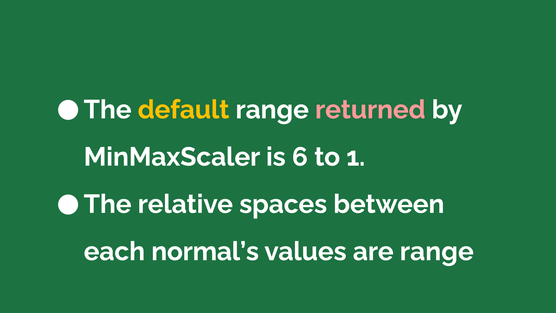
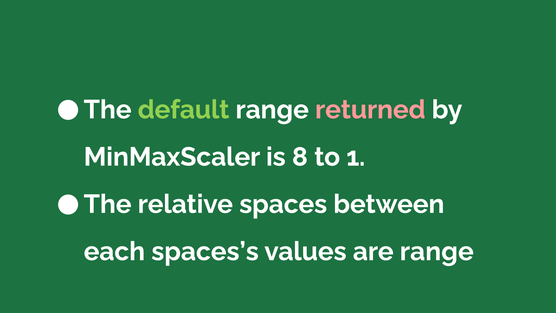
default colour: yellow -> light green (184, 110)
6: 6 -> 8 (300, 157)
normal’s: normal’s -> spaces’s (205, 251)
